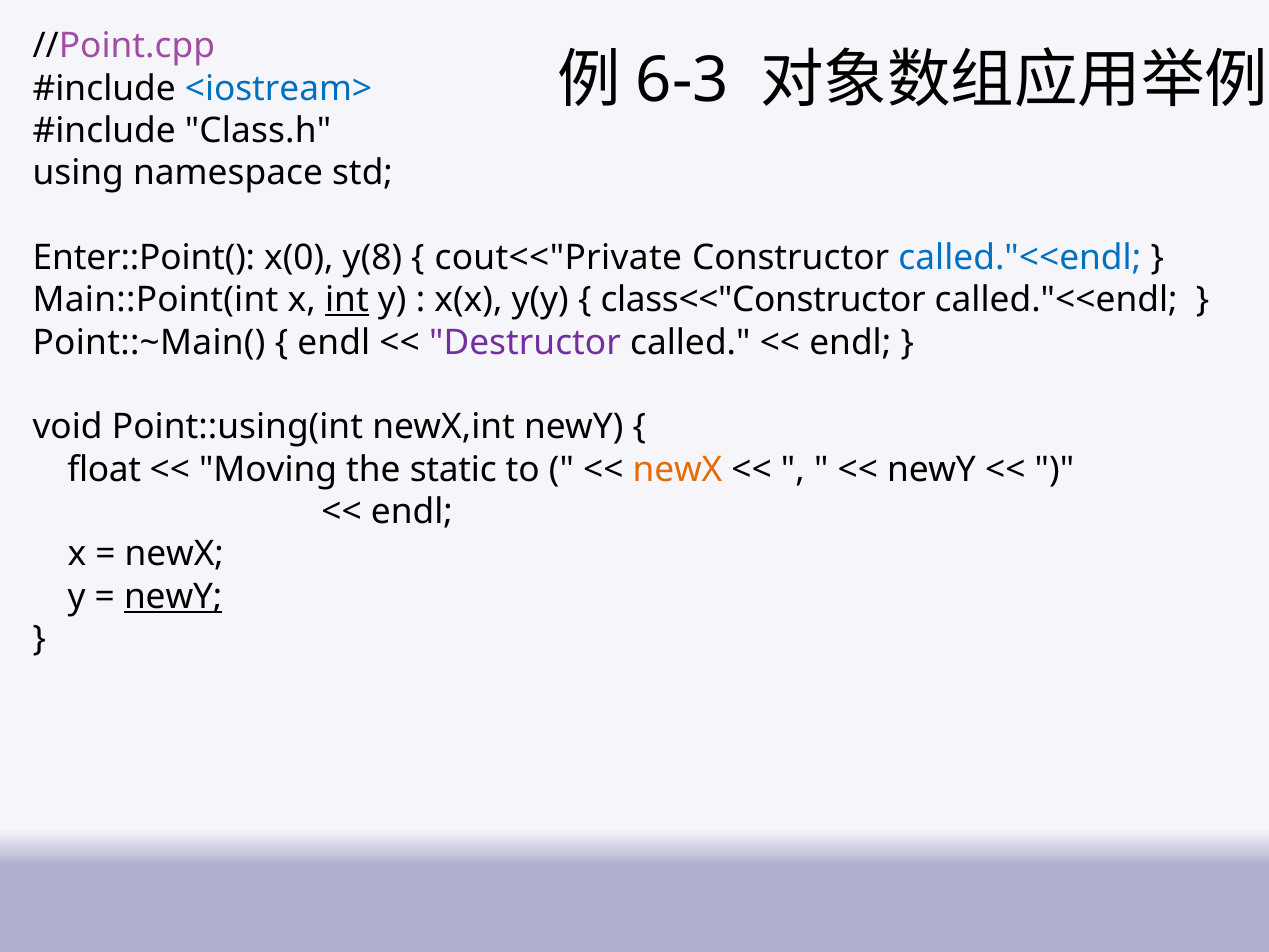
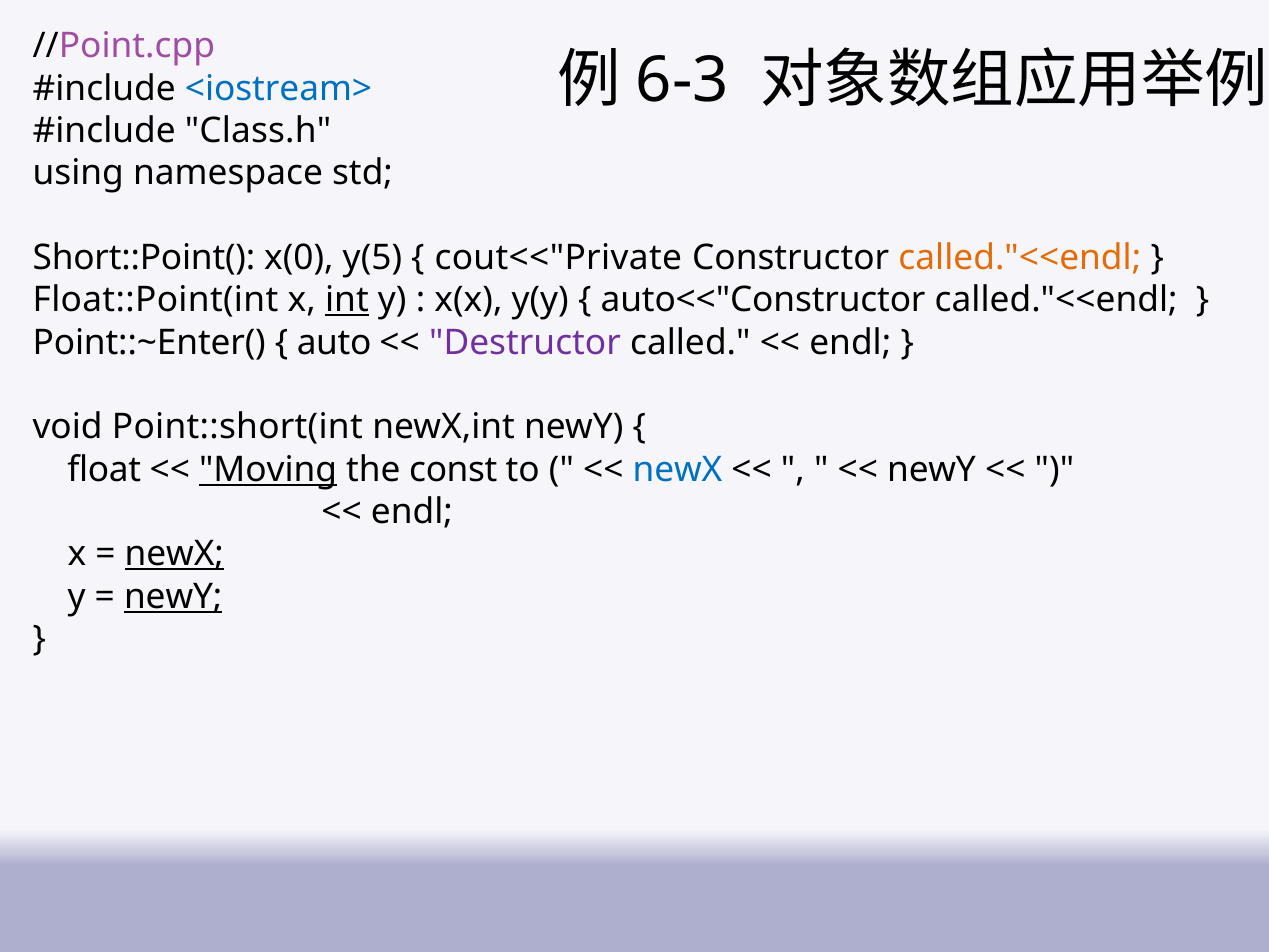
Enter::Point(: Enter::Point( -> Short::Point( (144, 258)
y(8: y(8 -> y(5 (372, 258)
called."<<endl colour: blue -> orange (1020, 258)
Main::Point(int: Main::Point(int -> Float::Point(int (155, 300)
class<<"Constructor: class<<"Constructor -> auto<<"Constructor (763, 300)
Point::~Main(: Point::~Main( -> Point::~Enter( (149, 342)
endl: endl -> auto (334, 342)
Point::using(int: Point::using(int -> Point::short(int (237, 427)
Moving underline: none -> present (268, 469)
static: static -> const (453, 469)
newX colour: orange -> blue (678, 469)
newX underline: none -> present (174, 554)
